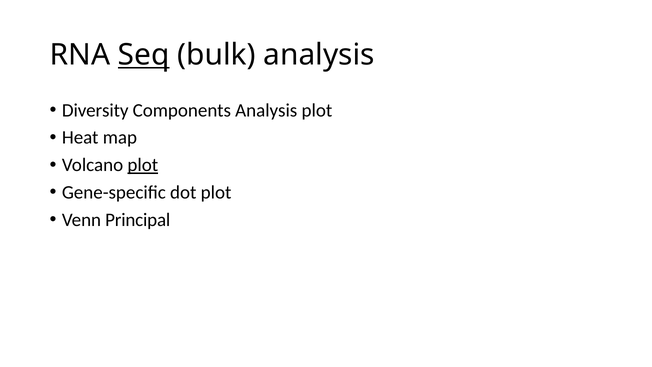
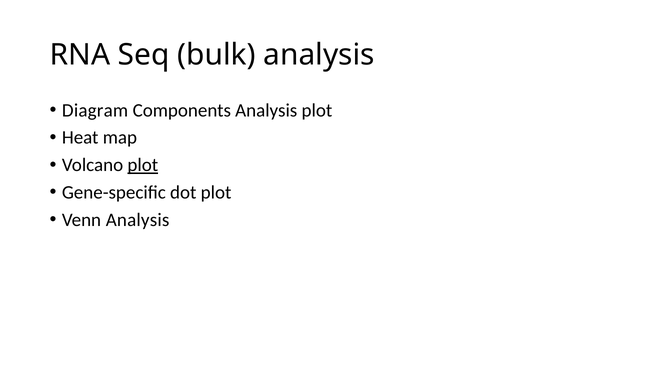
Seq underline: present -> none (144, 55)
Diversity: Diversity -> Diagram (95, 110)
Venn Principal: Principal -> Analysis (138, 220)
